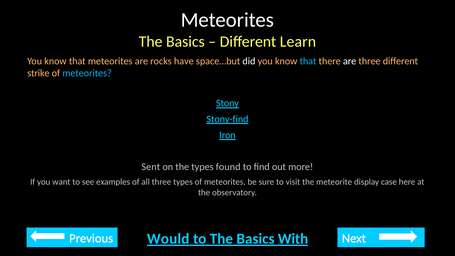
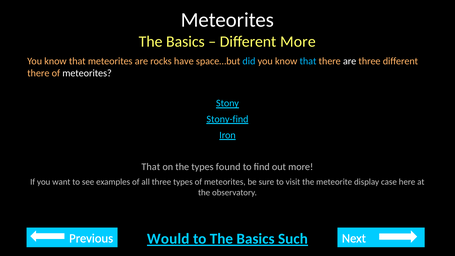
Different Learn: Learn -> More (298, 42)
did colour: white -> light blue (249, 61)
strike: strike -> there (38, 73)
meteorites colour: light blue -> white (87, 73)
Sent: Sent -> That (151, 167)
With: With -> Such (293, 239)
